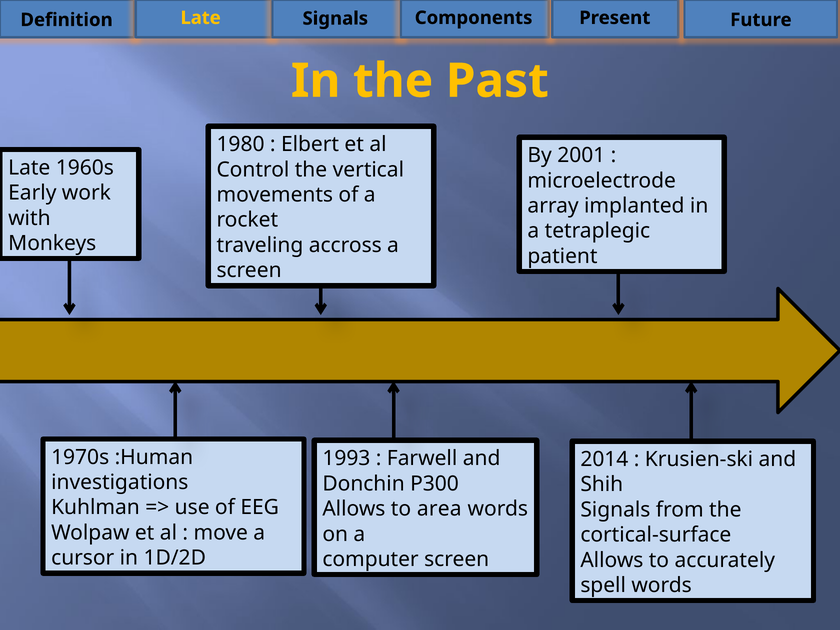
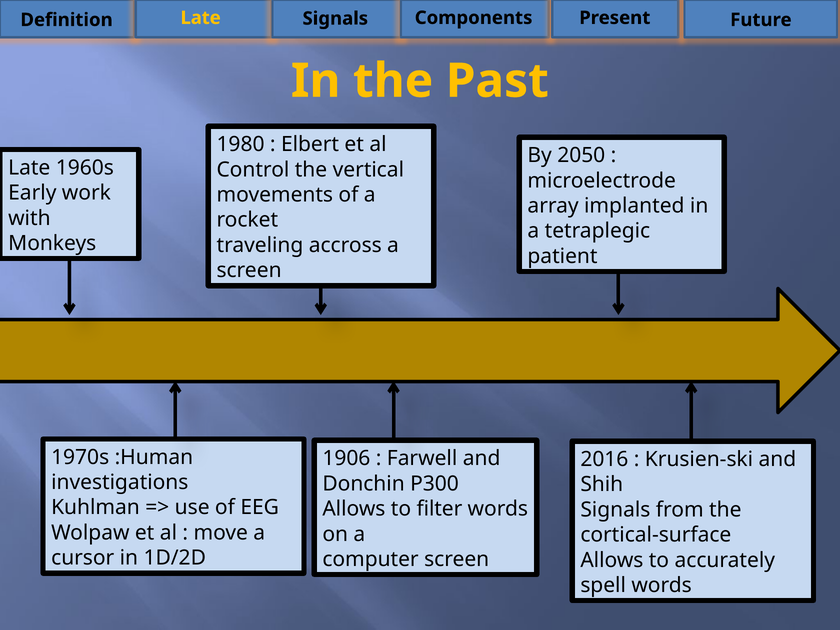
2001: 2001 -> 2050 (581, 155)
1993: 1993 -> 1906 (346, 459)
2014: 2014 -> 2016 (604, 459)
area: area -> filter (439, 509)
